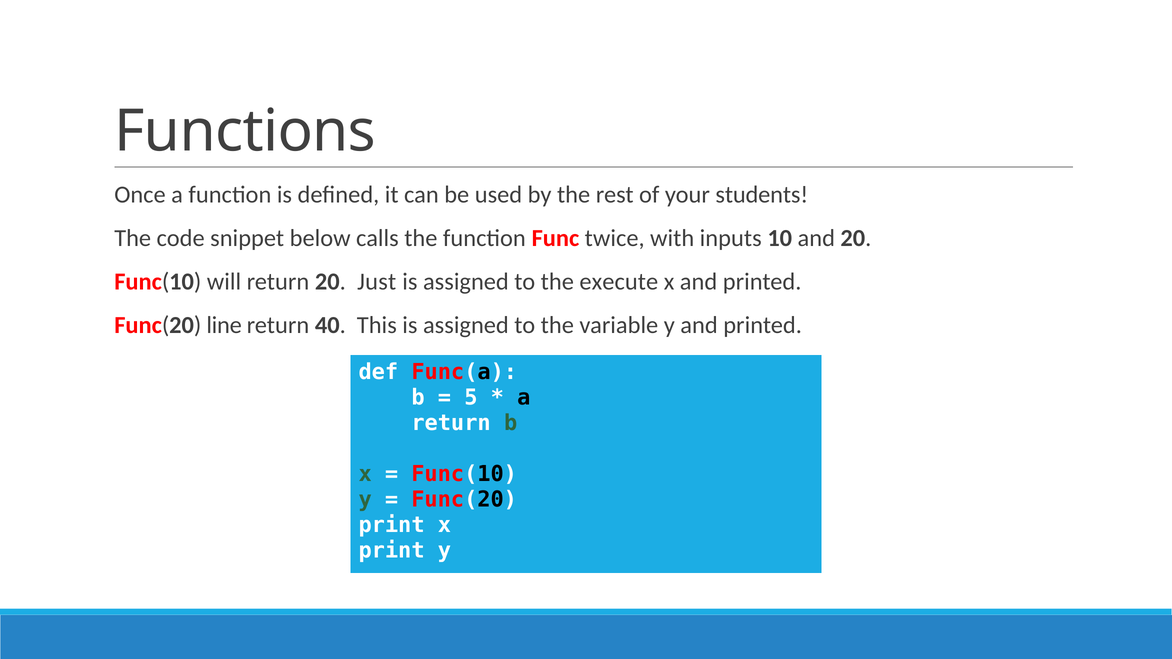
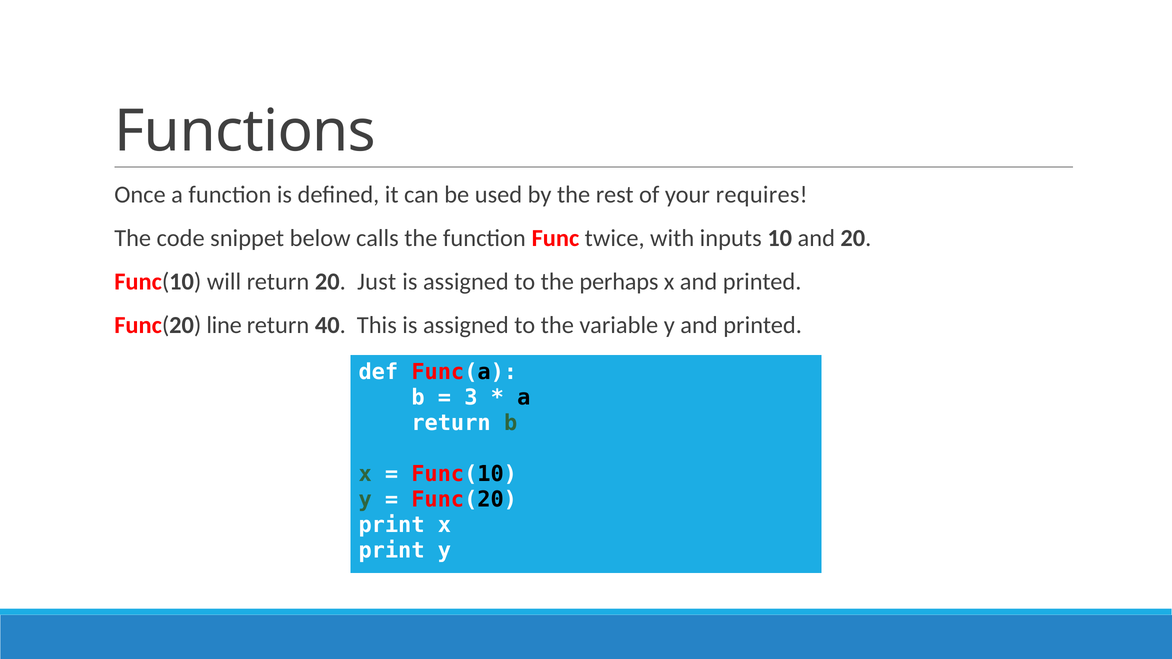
students: students -> requires (762, 195)
execute: execute -> perhaps (619, 282)
5: 5 -> 3 (471, 398)
